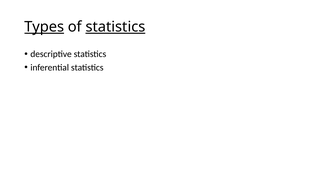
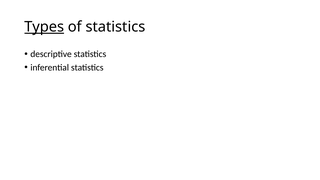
statistics underline: present -> none (115, 27)
